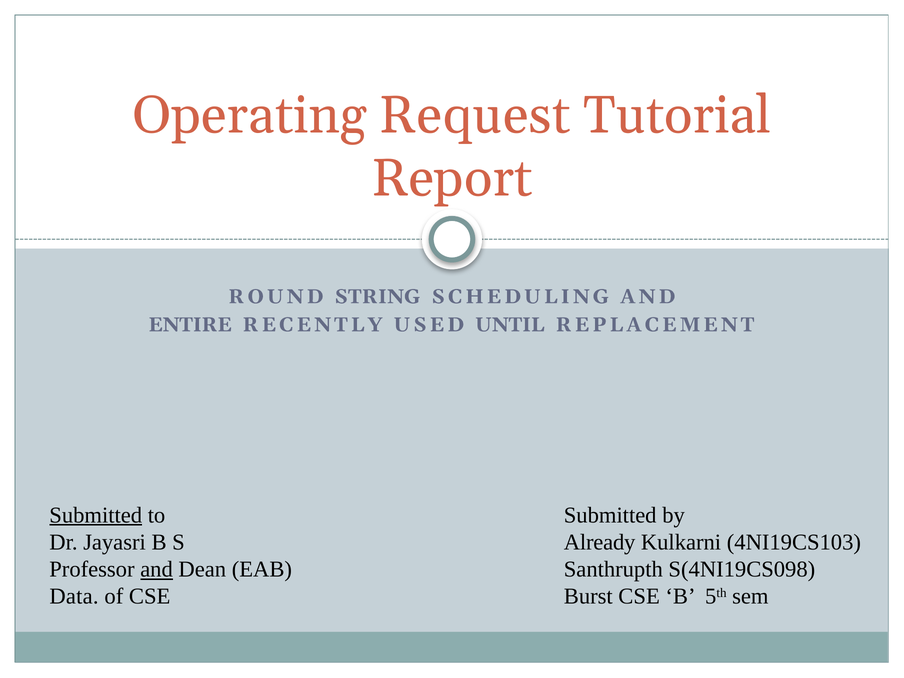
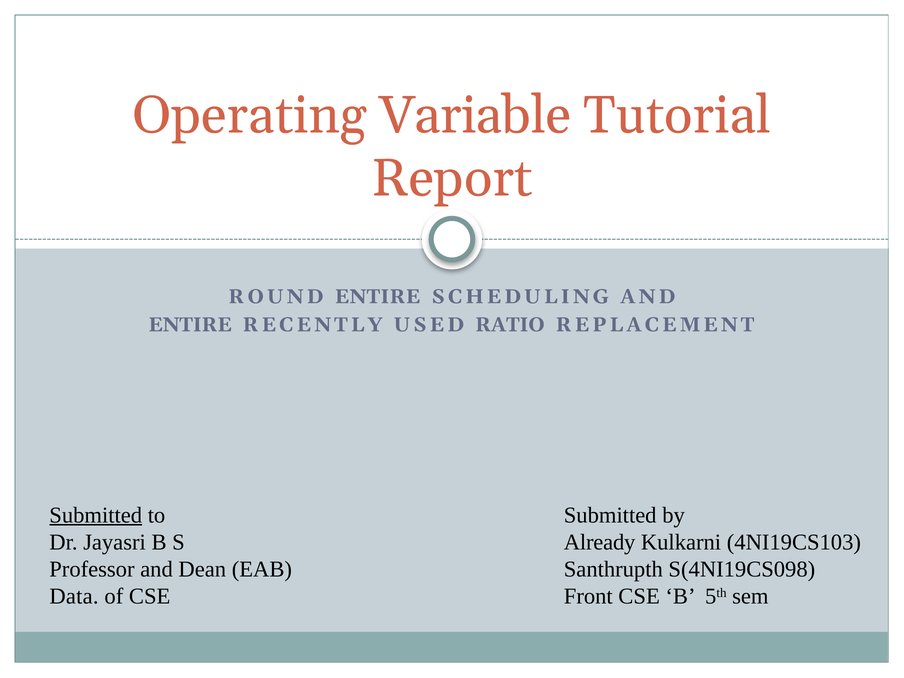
Request: Request -> Variable (475, 115)
ROUND STRING: STRING -> ENTIRE (377, 297)
UNTIL: UNTIL -> RATIO (510, 325)
and underline: present -> none (157, 569)
Burst: Burst -> Front (588, 597)
